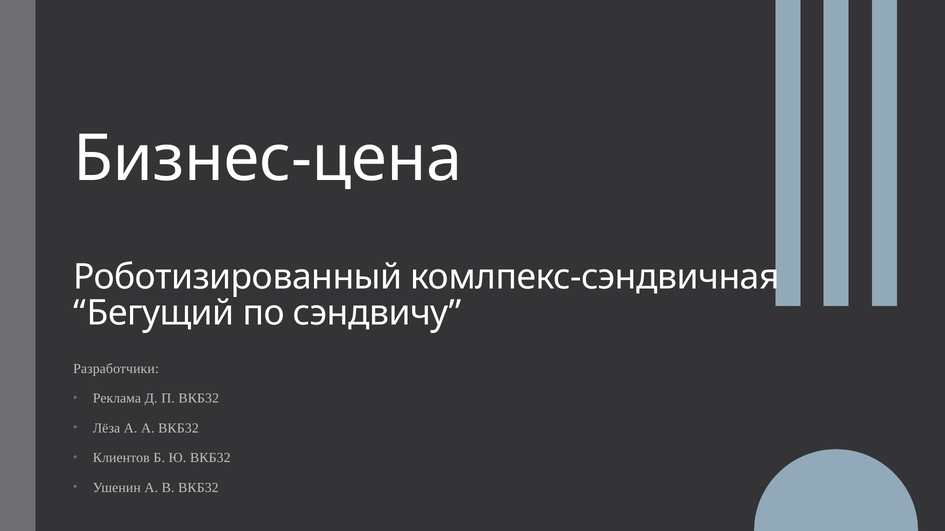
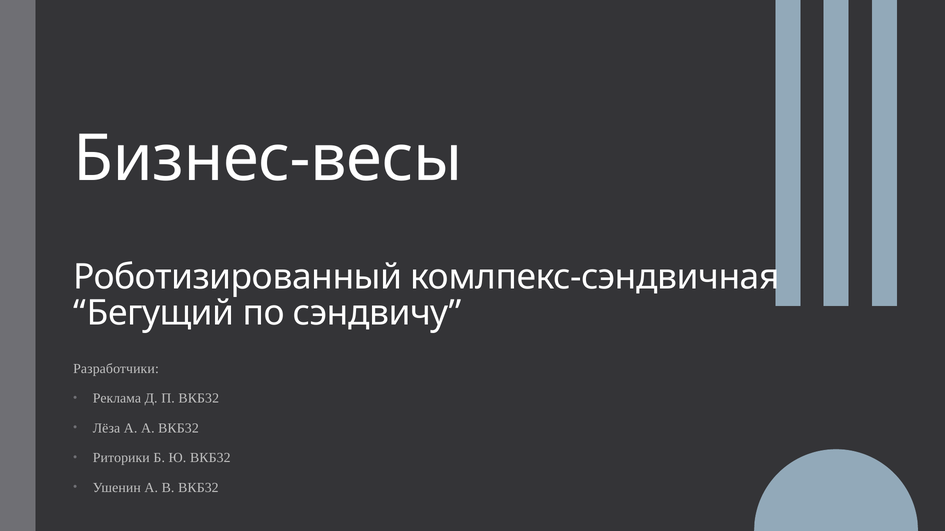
Бизнес-цена: Бизнес-цена -> Бизнес-весы (268, 159)
Клиентов: Клиентов -> Риторики (121, 458)
